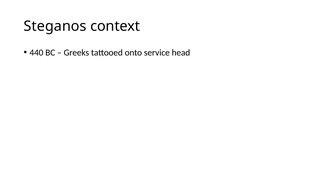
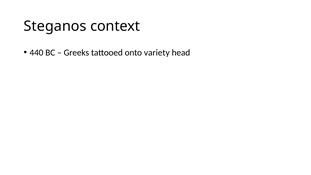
service: service -> variety (157, 53)
